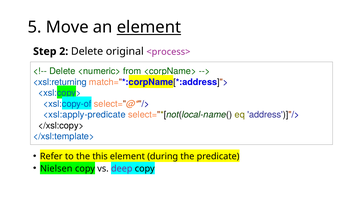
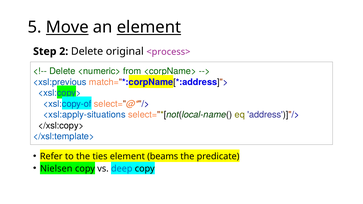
Move underline: none -> present (67, 27)
<xsl:returning: <xsl:returning -> <xsl:previous (60, 82)
<xsl:apply-predicate: <xsl:apply-predicate -> <xsl:apply-situations (84, 115)
this: this -> ties (100, 156)
during: during -> beams (163, 156)
deep colour: purple -> blue (122, 169)
